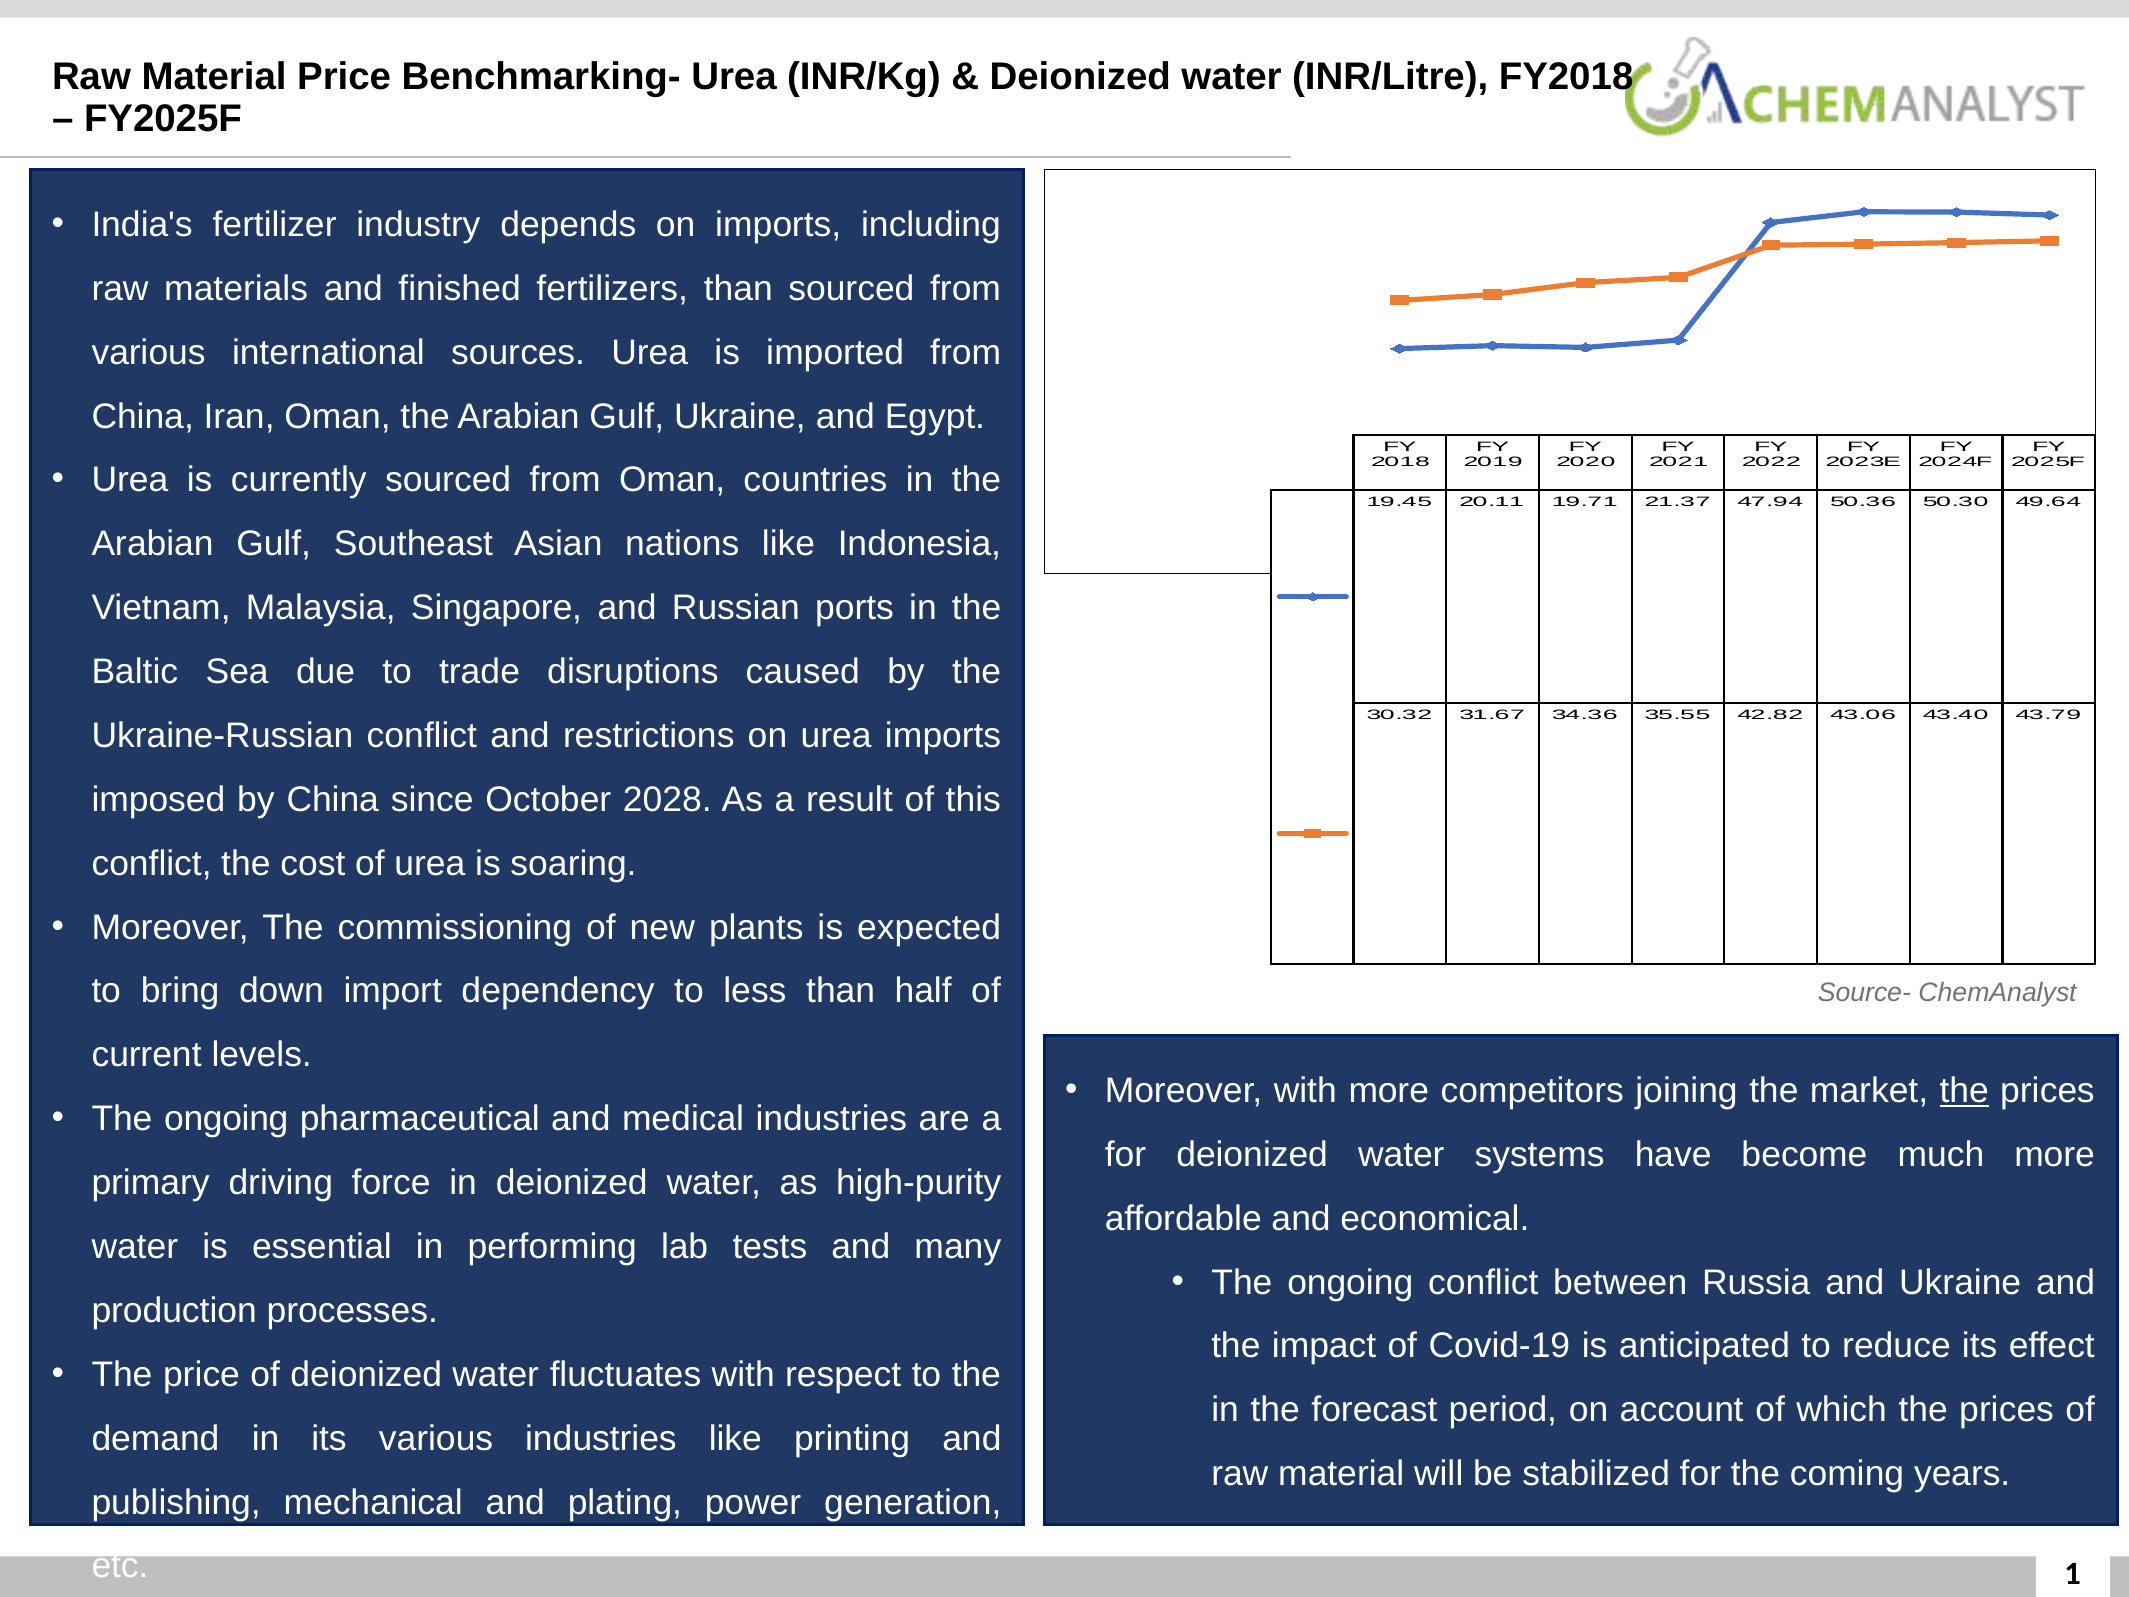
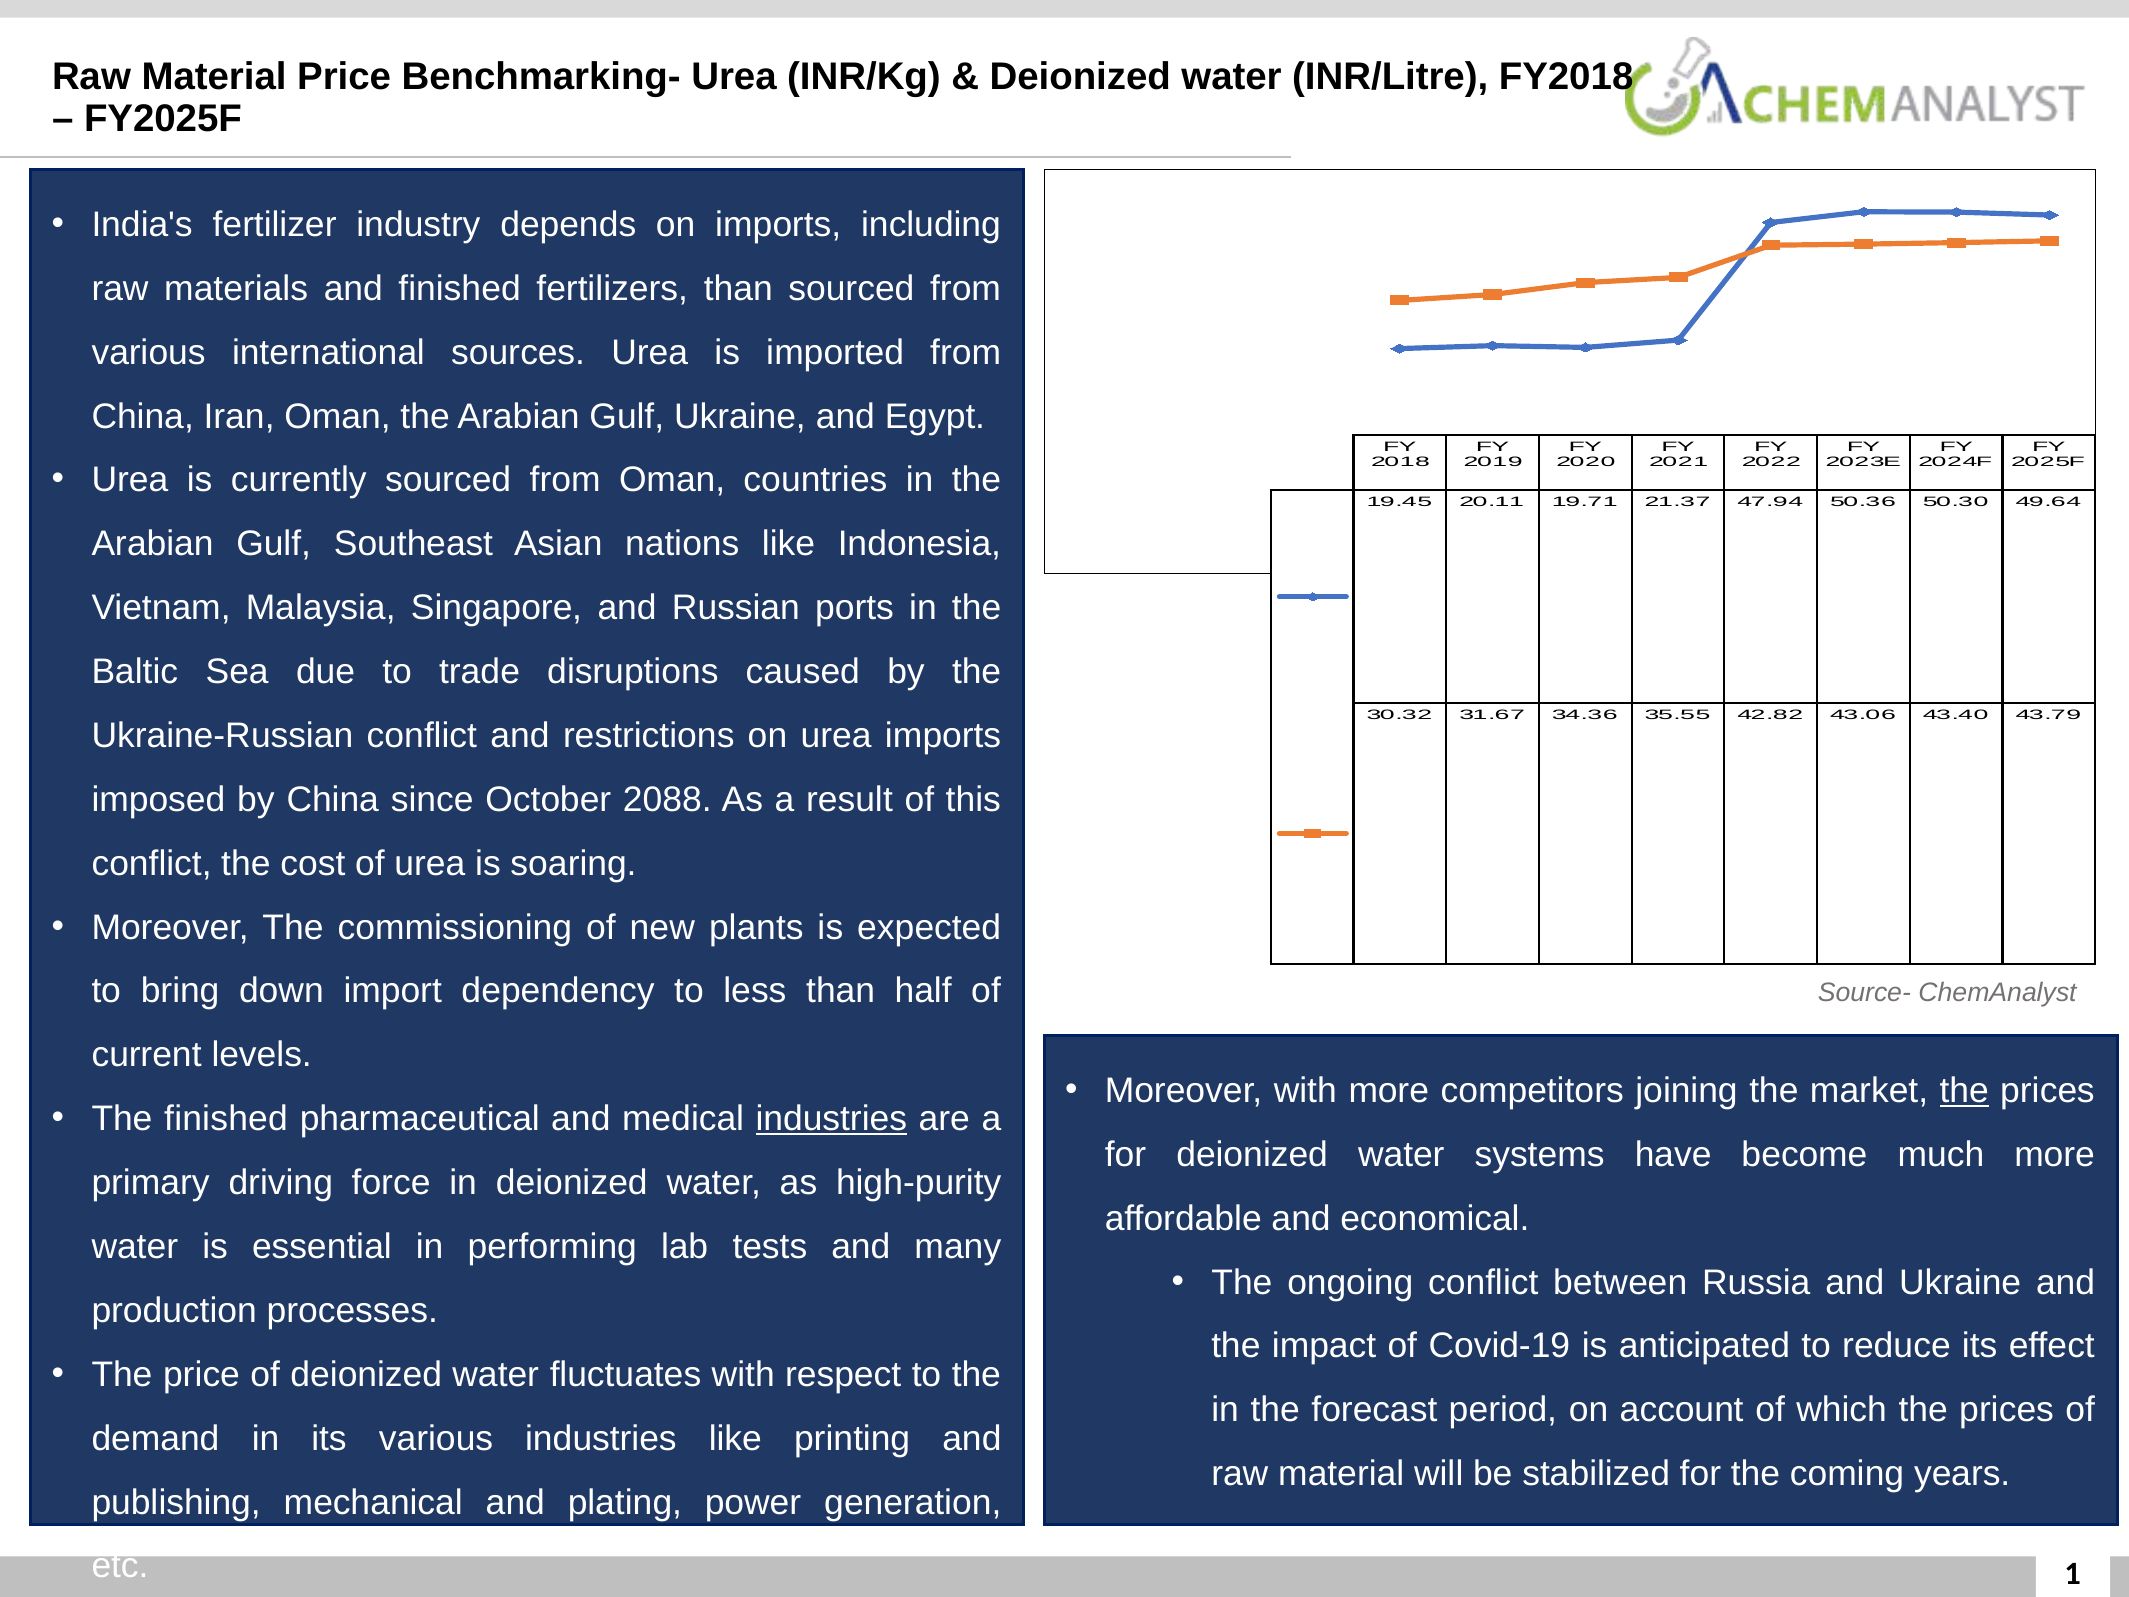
2028: 2028 -> 2088 (667, 799)
ongoing: ongoing -> finished (226, 1119)
industries underline: none -> present (831, 1119)
